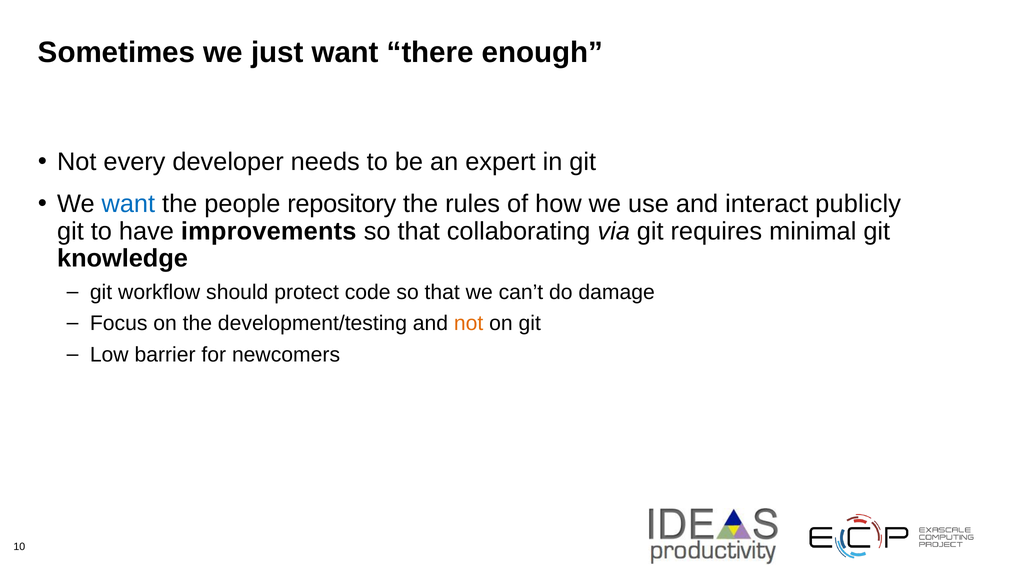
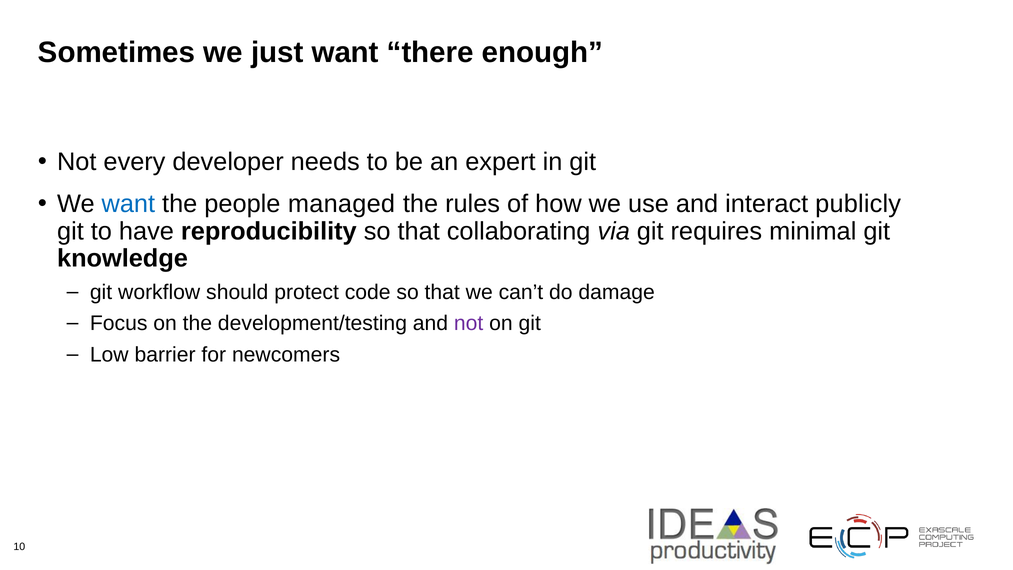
repository: repository -> managed (342, 204)
improvements: improvements -> reproducibility (269, 231)
not colour: orange -> purple (469, 323)
